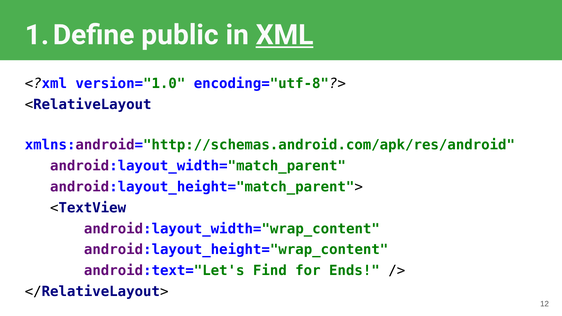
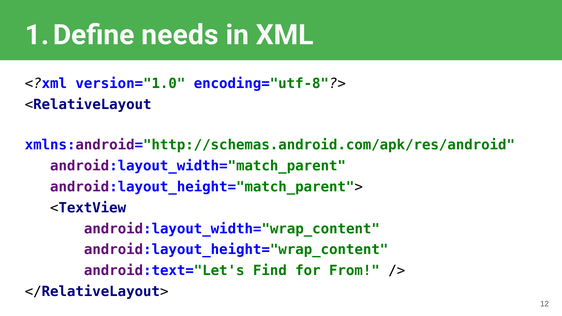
public: public -> needs (180, 35)
XML underline: present -> none (285, 35)
Ends: Ends -> From (354, 271)
